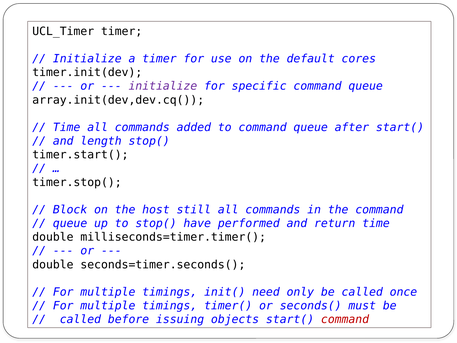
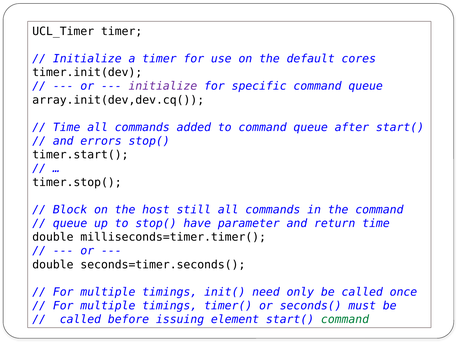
length: length -> errors (101, 141)
performed: performed -> parameter (249, 223)
objects: objects -> element (235, 319)
command colour: red -> green (345, 319)
